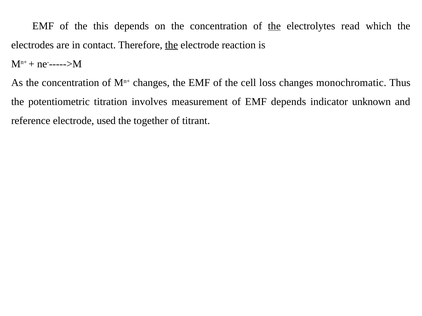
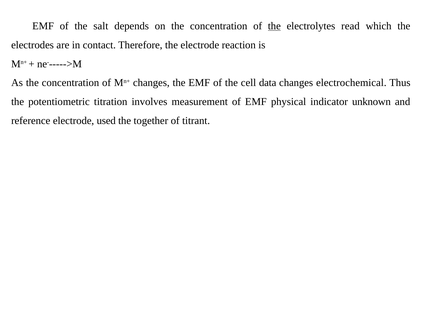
this: this -> salt (101, 26)
the underline: present -> none (171, 45)
loss: loss -> data (268, 83)
monochromatic: monochromatic -> electrochemical (351, 83)
EMF depends: depends -> physical (289, 102)
